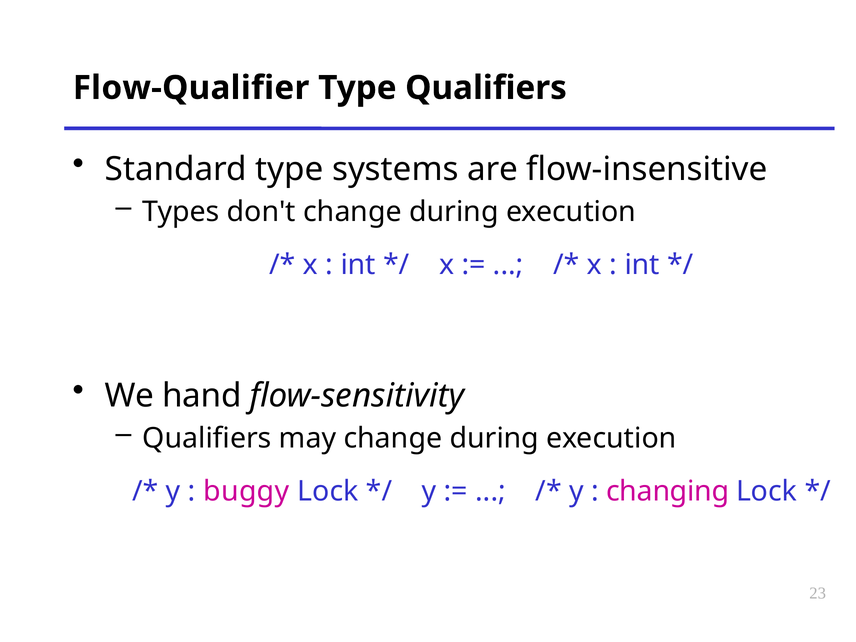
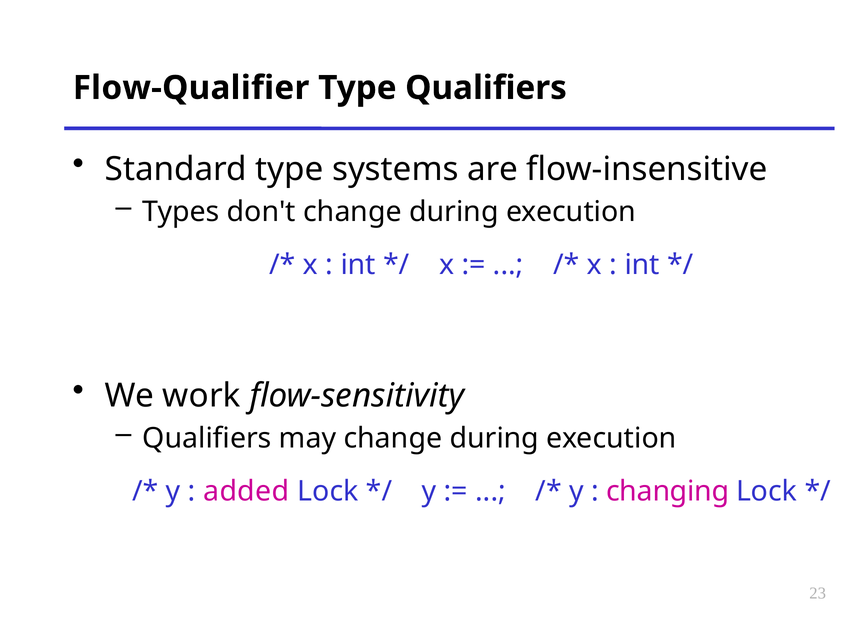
hand: hand -> work (202, 396)
buggy: buggy -> added (246, 491)
